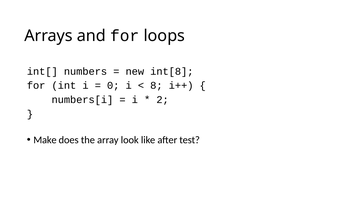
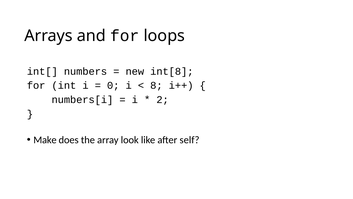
test: test -> self (189, 140)
